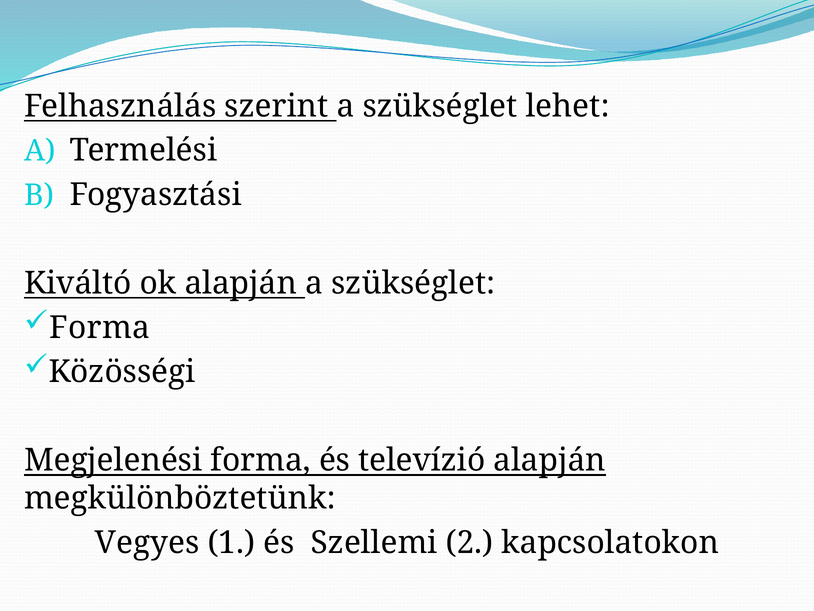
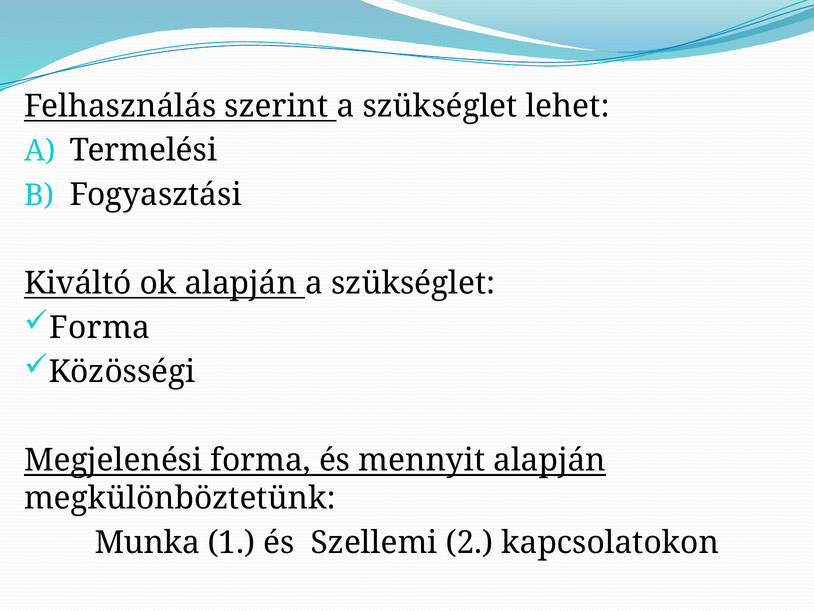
televízió: televízió -> mennyit (422, 460)
Vegyes: Vegyes -> Munka (147, 542)
